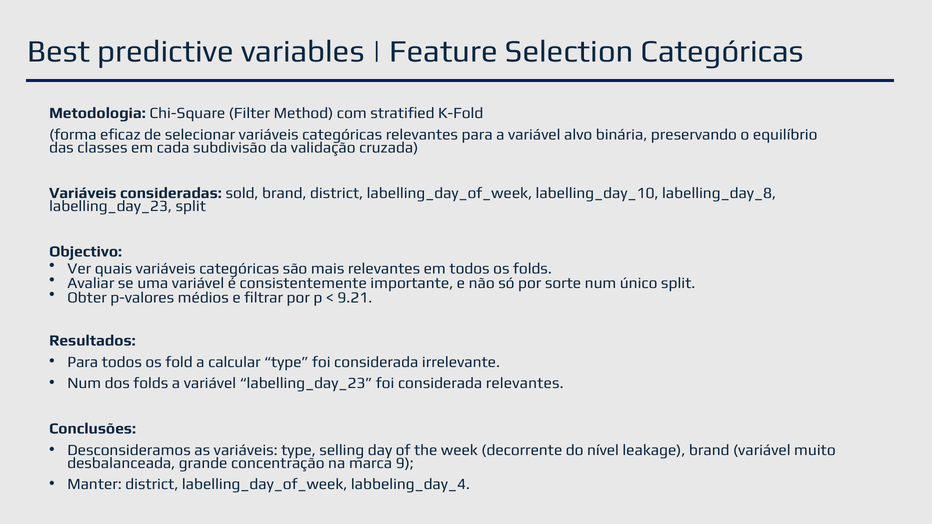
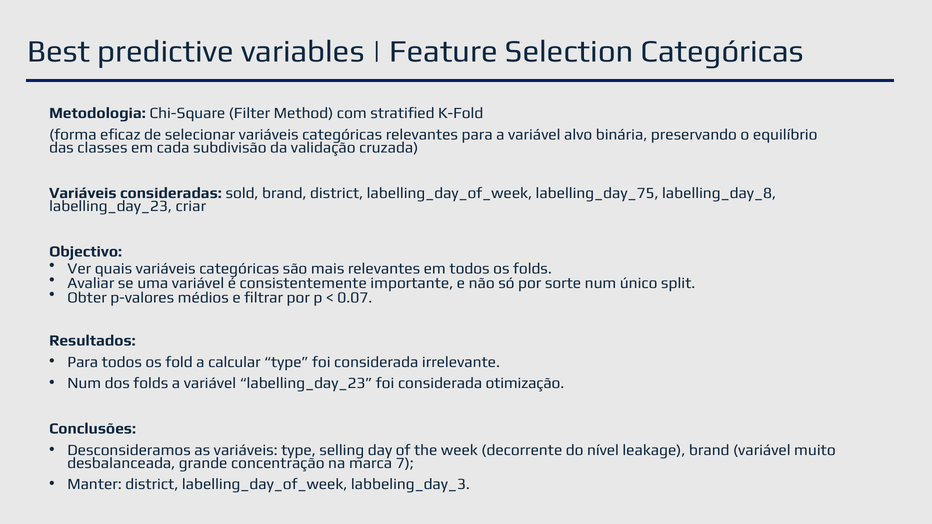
labelling_day_10: labelling_day_10 -> labelling_day_75 (597, 193)
labelling_day_23 split: split -> criar (191, 206)
9.21: 9.21 -> 0.07 (355, 298)
considerada relevantes: relevantes -> otimização (525, 383)
9: 9 -> 7 (405, 463)
labbeling_day_4: labbeling_day_4 -> labbeling_day_3 (410, 485)
